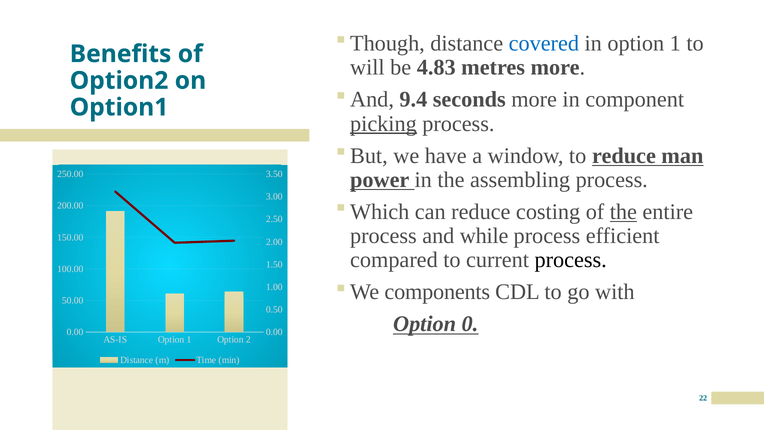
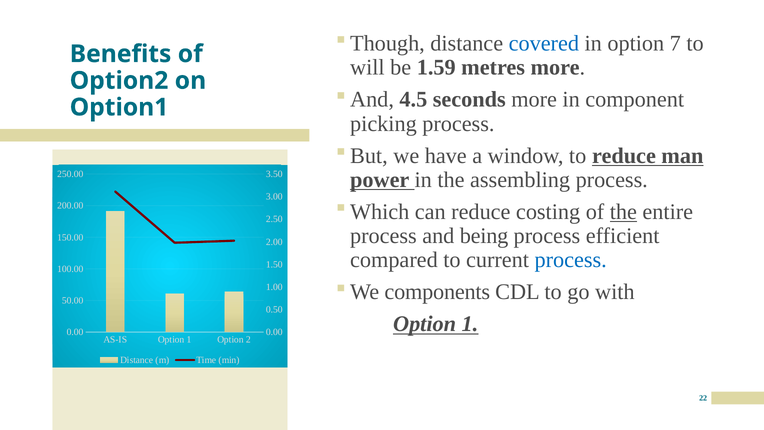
in option 1: 1 -> 7 (675, 43)
4.83: 4.83 -> 1.59 (436, 67)
9.4: 9.4 -> 4.5 (413, 100)
picking underline: present -> none (383, 124)
while: while -> being (484, 236)
process colour: black -> blue (571, 260)
0: 0 -> 1 (470, 324)
